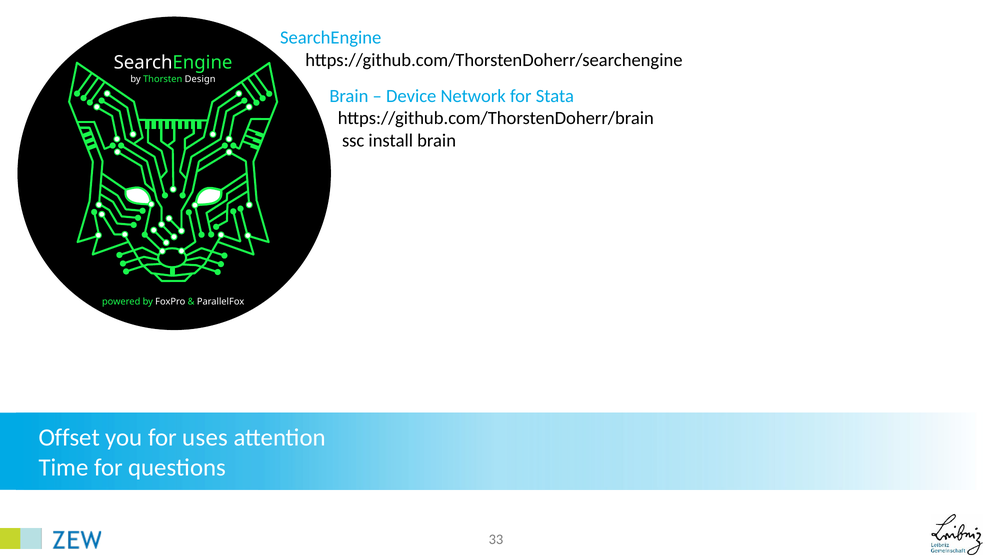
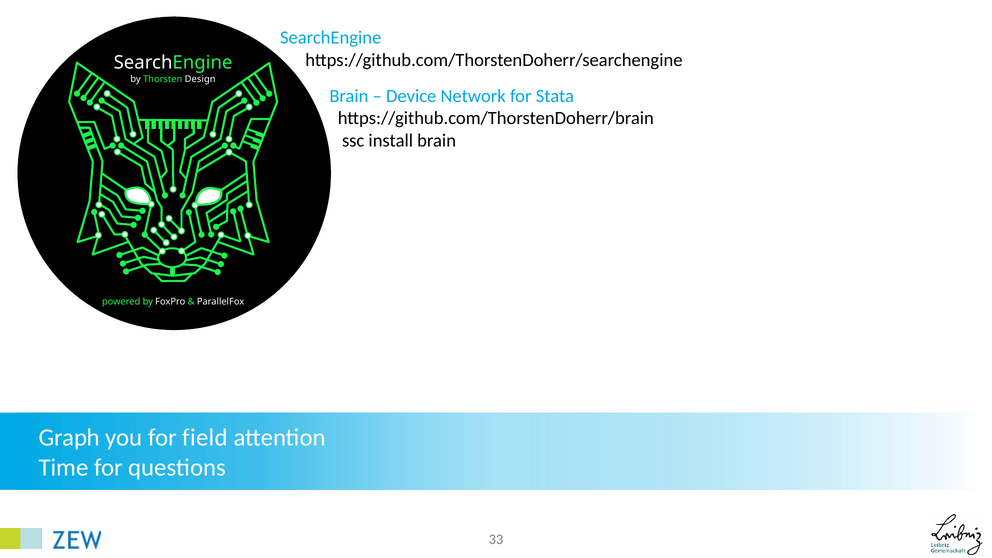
Offset: Offset -> Graph (69, 438)
uses: uses -> field (205, 438)
